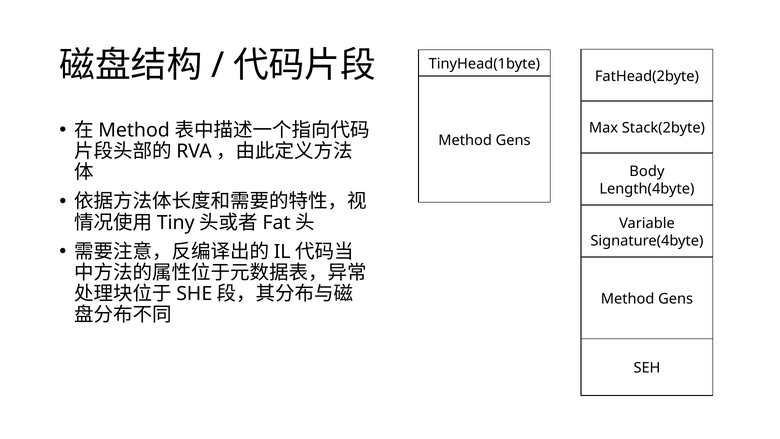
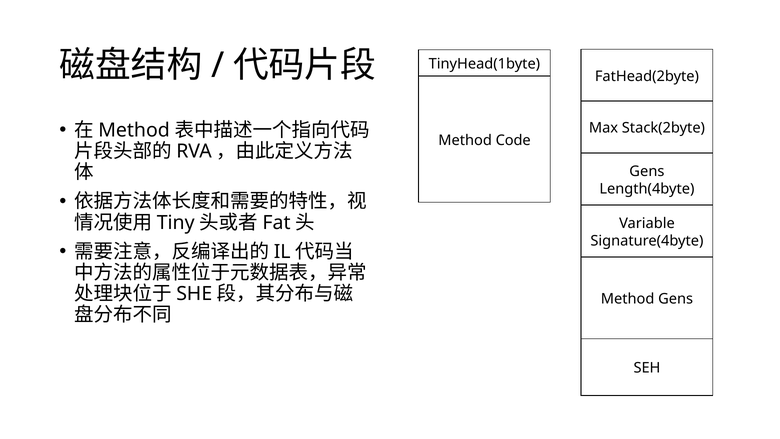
Gens: Gens -> Code (513, 140)
Body: Body -> Gens (647, 171)
